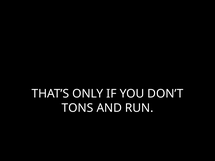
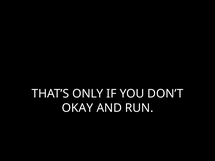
TONS: TONS -> OKAY (77, 108)
